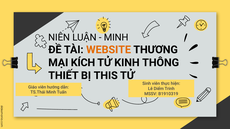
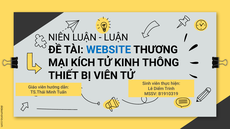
MINH: MINH -> LUẬN (116, 38)
WEBSITE colour: orange -> blue (109, 50)
BỊ THIS: THIS -> VIÊN (106, 76)
